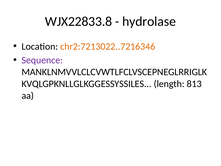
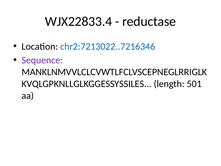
WJX22833.8: WJX22833.8 -> WJX22833.4 (78, 21)
hydrolase: hydrolase -> reductase (149, 21)
chr2:7213022..7216346 colour: orange -> blue (108, 46)
813: 813 -> 501 (194, 84)
